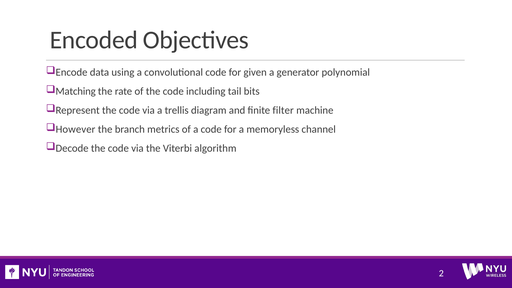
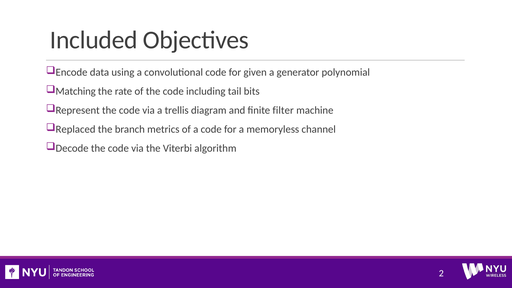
Encoded: Encoded -> Included (94, 40)
However: However -> Replaced (76, 129)
